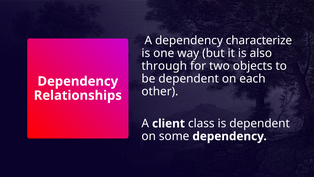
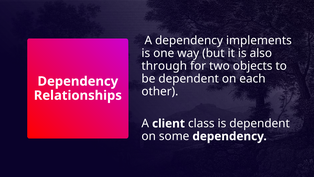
characterize: characterize -> implements (259, 40)
